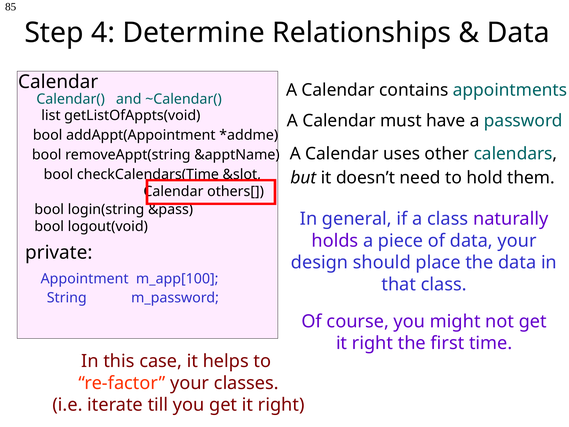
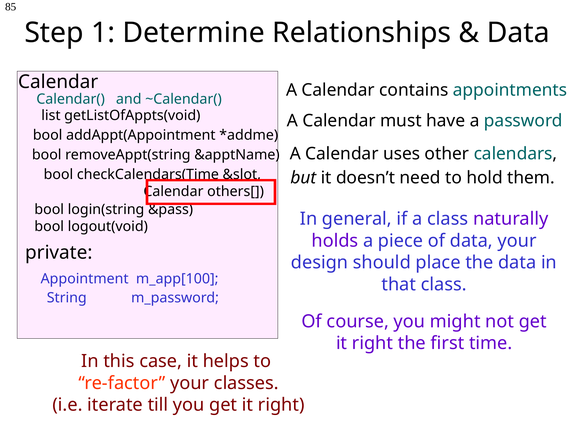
4: 4 -> 1 (103, 33)
